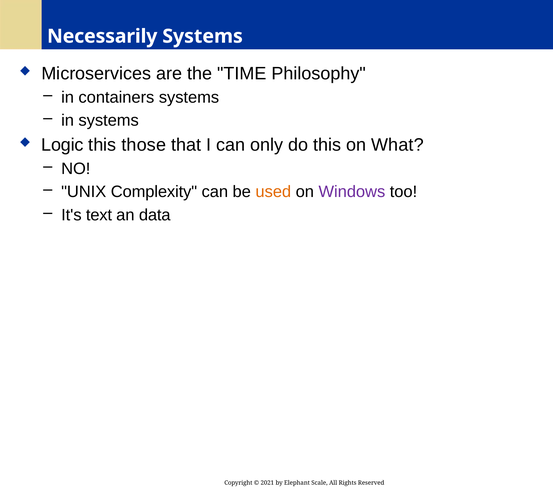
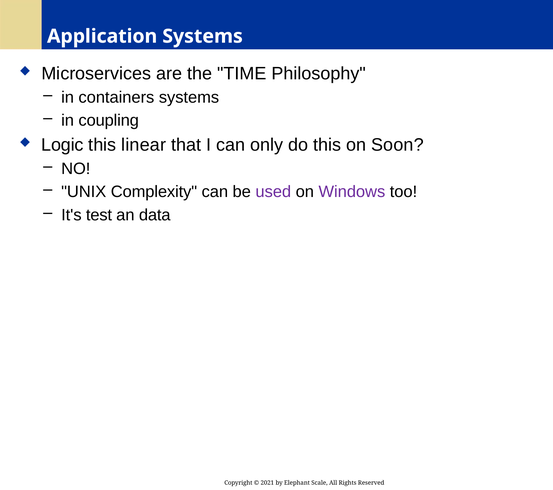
Necessarily: Necessarily -> Application (102, 36)
in systems: systems -> coupling (109, 120)
those: those -> linear (144, 145)
What: What -> Soon (397, 145)
used colour: orange -> purple (273, 192)
text: text -> test (99, 215)
